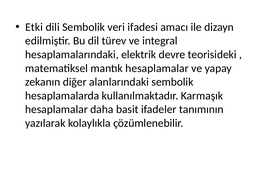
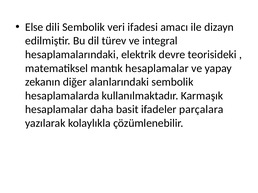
Etki: Etki -> Else (34, 27)
tanımının: tanımının -> parçalara (201, 110)
